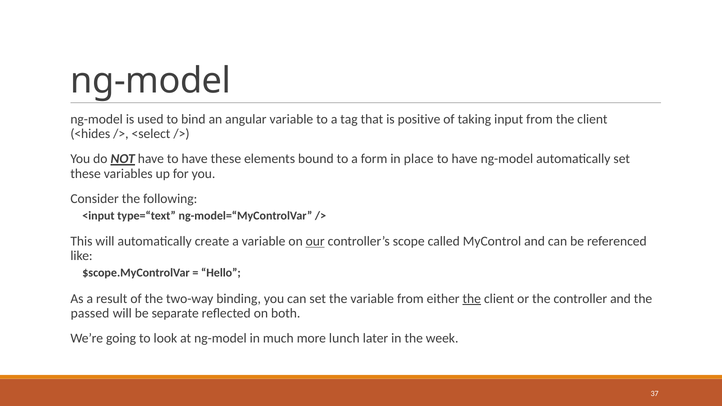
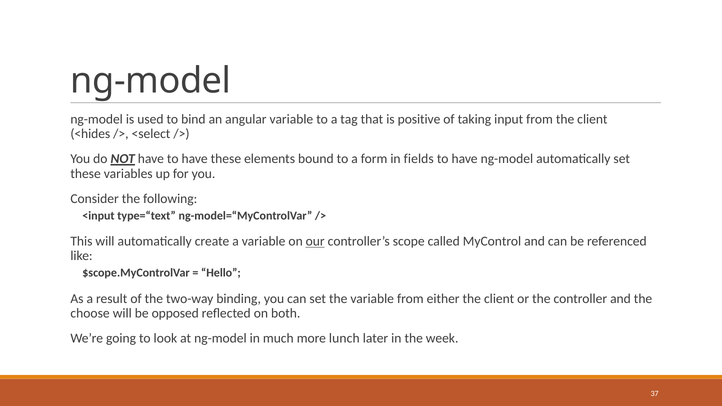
place: place -> fields (419, 159)
the underline: present -> none (472, 299)
passed: passed -> choose (90, 313)
separate: separate -> opposed (175, 313)
